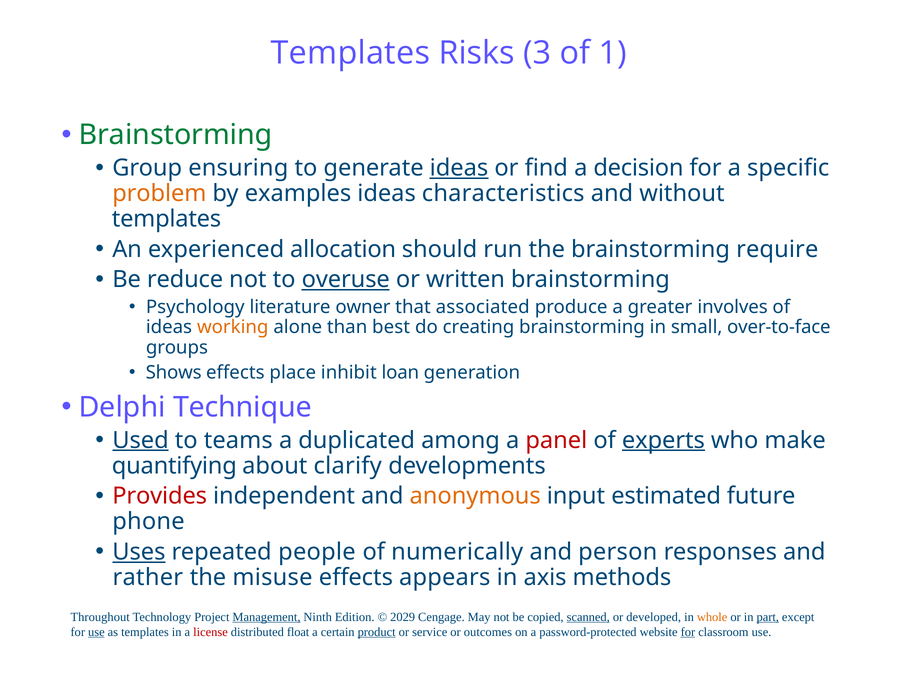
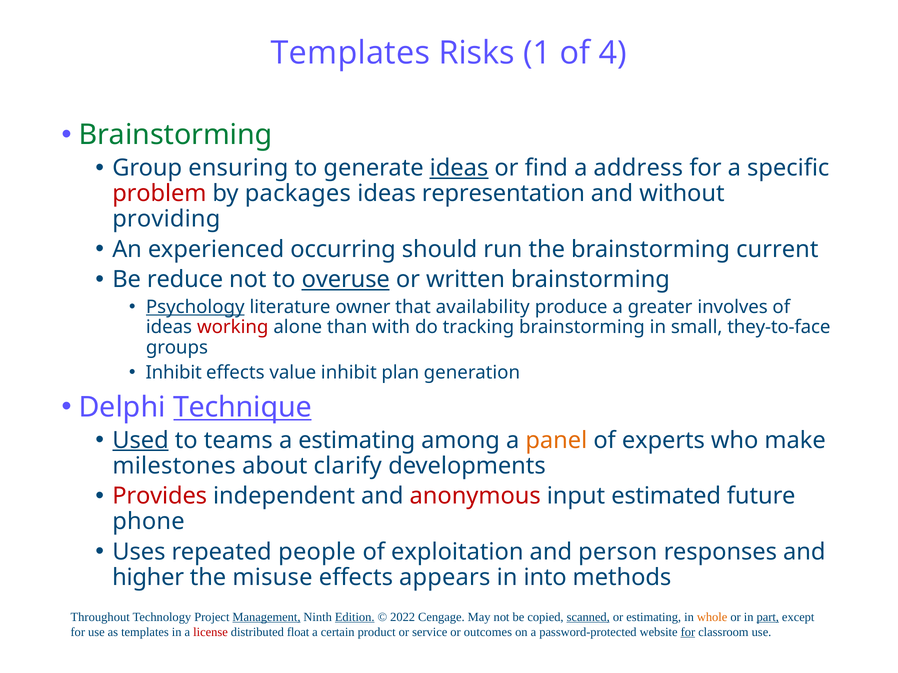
3: 3 -> 1 (537, 53)
1: 1 -> 4 (613, 53)
decision: decision -> address (638, 168)
problem colour: orange -> red (159, 194)
examples: examples -> packages (298, 194)
characteristics: characteristics -> representation (503, 194)
templates: templates -> providing (166, 219)
allocation: allocation -> occurring (343, 249)
require: require -> current (777, 249)
Psychology underline: none -> present (195, 307)
associated: associated -> availability (483, 307)
working colour: orange -> red (233, 328)
best: best -> with (391, 328)
creating: creating -> tracking (478, 328)
over-to-face: over-to-face -> they-to-face (779, 328)
Shows: Shows -> Inhibit (174, 373)
place: place -> value (293, 373)
loan: loan -> plan (400, 373)
Technique underline: none -> present (243, 408)
a duplicated: duplicated -> estimating (357, 441)
panel colour: red -> orange (556, 441)
experts underline: present -> none (663, 441)
quantifying: quantifying -> milestones (174, 466)
anonymous colour: orange -> red (475, 496)
Uses underline: present -> none (139, 552)
numerically: numerically -> exploitation (457, 552)
rather: rather -> higher (148, 578)
axis: axis -> into (545, 578)
Edition underline: none -> present (355, 617)
2029: 2029 -> 2022 (403, 617)
or developed: developed -> estimating (654, 617)
use underline: present -> none (96, 632)
product underline: present -> none (377, 632)
